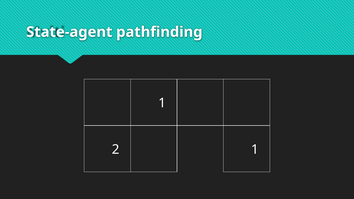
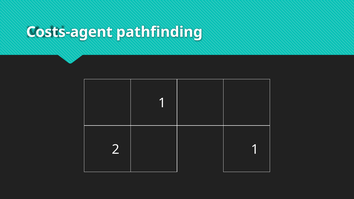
State-agent: State-agent -> Costs-agent (69, 32)
